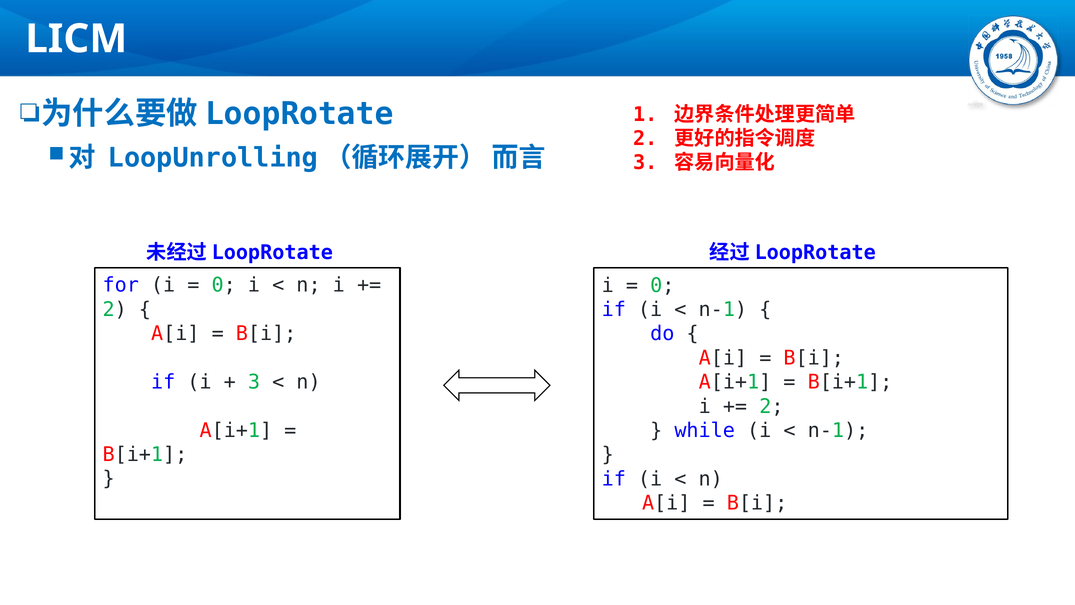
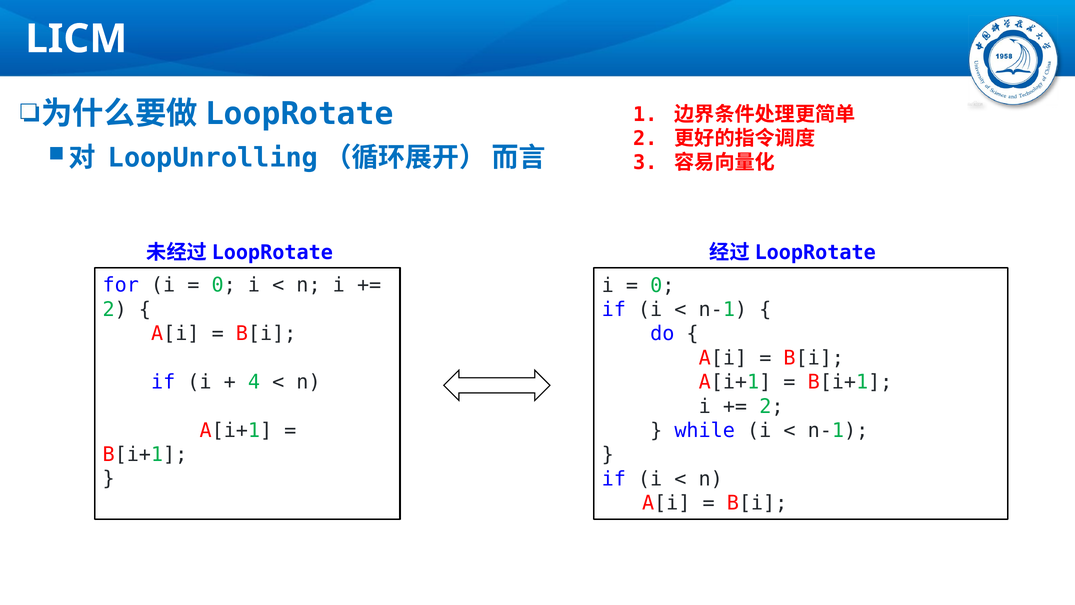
3: 3 -> 4 (254, 382)
